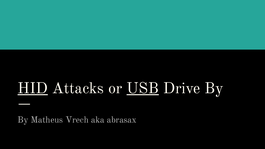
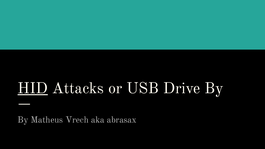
USB underline: present -> none (143, 88)
